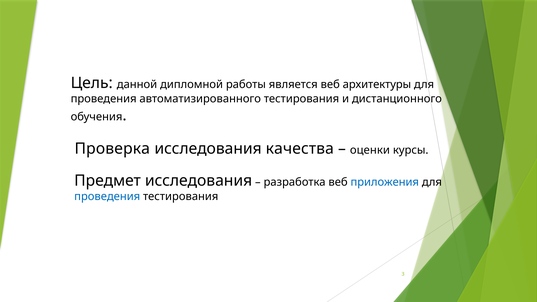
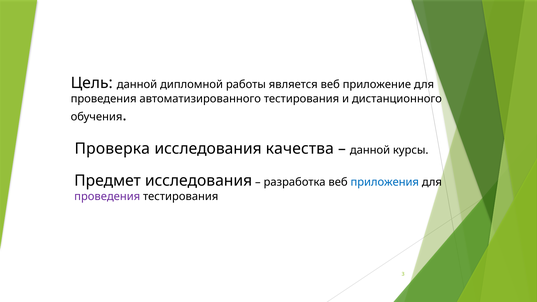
архитектуры: архитектуры -> приложение (377, 85)
оценки: оценки -> данной (370, 150)
проведения colour: blue -> purple (107, 197)
